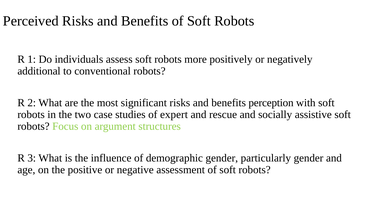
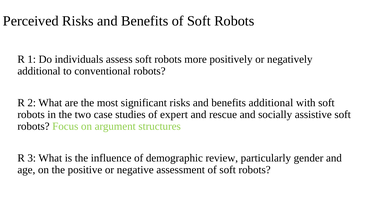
benefits perception: perception -> additional (271, 103)
demographic gender: gender -> review (222, 158)
